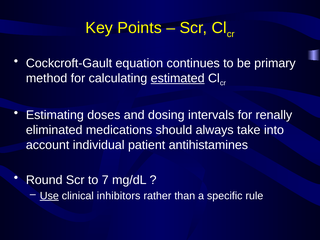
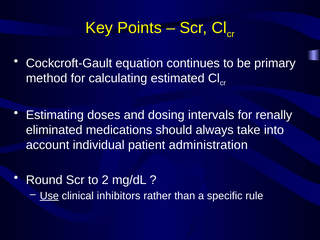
estimated underline: present -> none (178, 78)
antihistamines: antihistamines -> administration (208, 145)
7: 7 -> 2 (105, 180)
